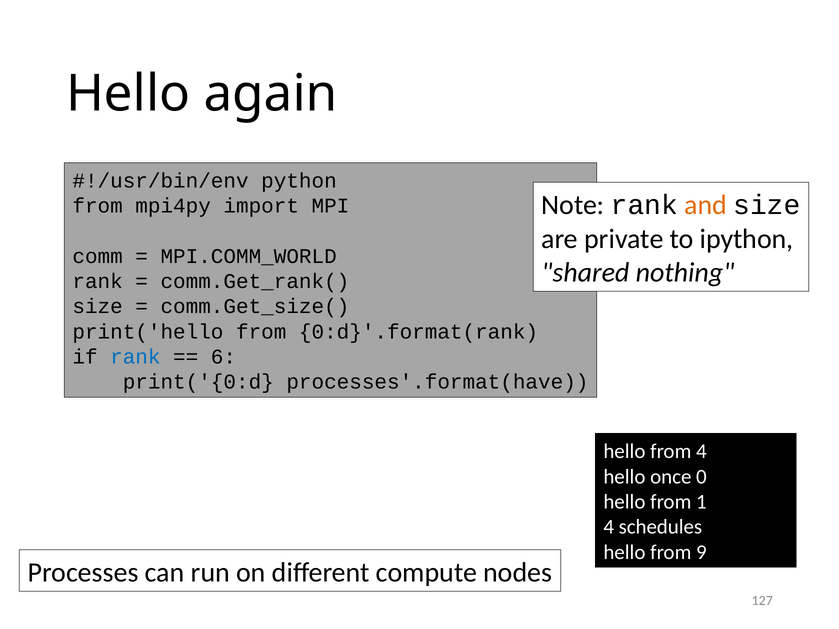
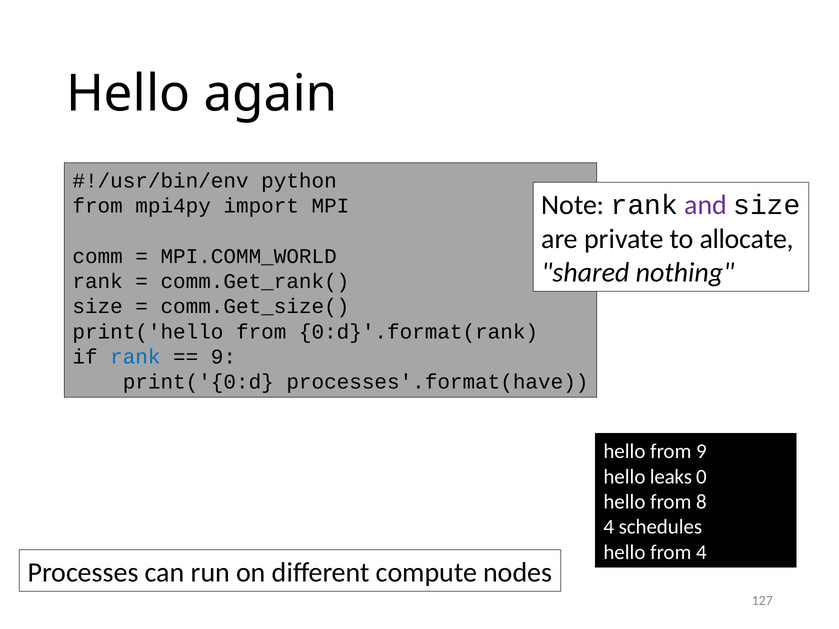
and colour: orange -> purple (706, 205)
ipython: ipython -> allocate (747, 239)
6: 6 -> 9 (223, 357)
from 4: 4 -> 9 (701, 452)
once: once -> leaks (671, 477)
1: 1 -> 8 (701, 502)
from 9: 9 -> 4 (701, 552)
